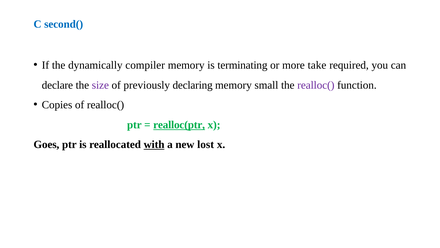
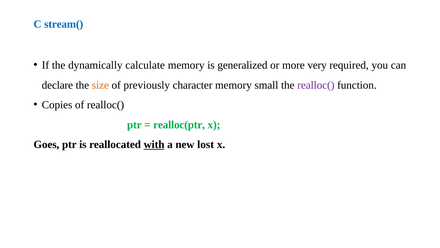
second(: second( -> stream( (64, 24)
compiler: compiler -> calculate (145, 65)
terminating: terminating -> generalized (242, 65)
take: take -> very (317, 65)
size colour: purple -> orange (100, 85)
declaring: declaring -> character (193, 85)
realloc(ptr underline: present -> none (179, 125)
